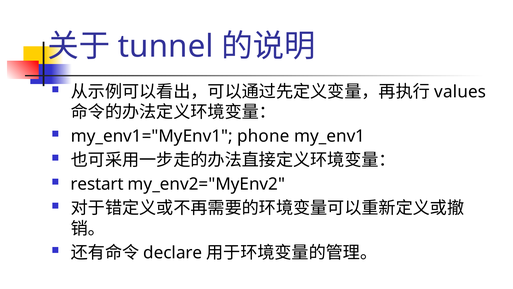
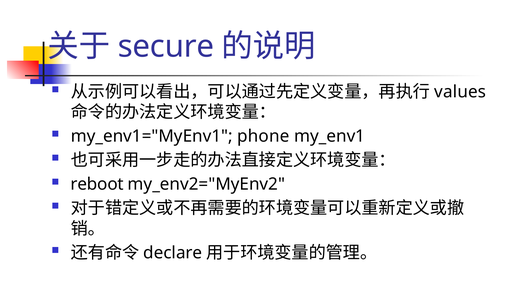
tunnel: tunnel -> secure (166, 46)
restart: restart -> reboot (97, 184)
